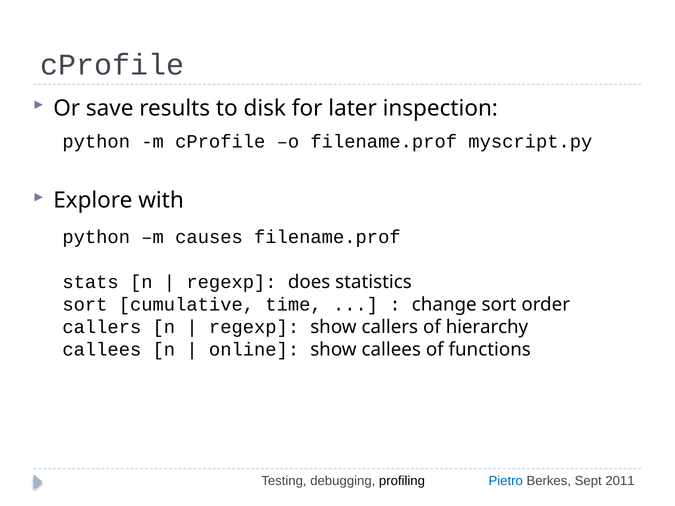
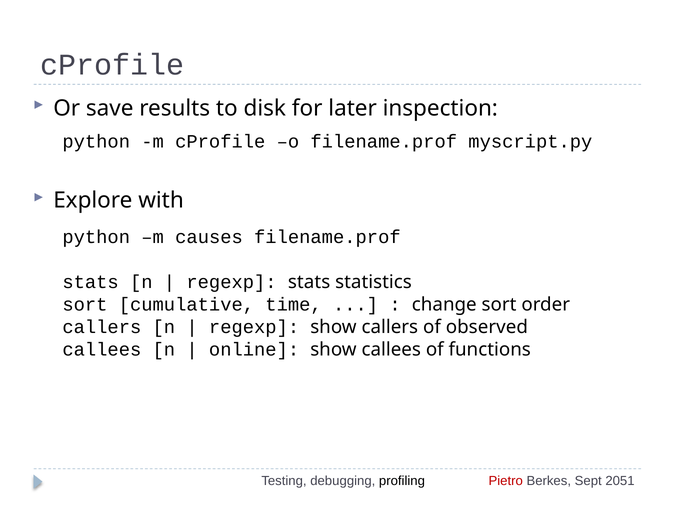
regexp does: does -> stats (309, 282)
hierarchy: hierarchy -> observed (487, 327)
Pietro colour: blue -> red (506, 481)
2011: 2011 -> 2051 (620, 481)
